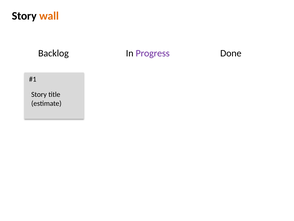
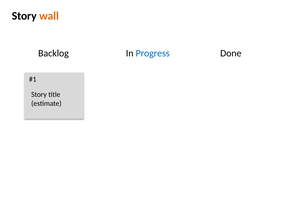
Progress colour: purple -> blue (153, 53)
